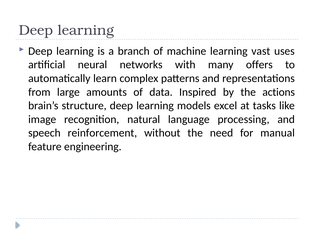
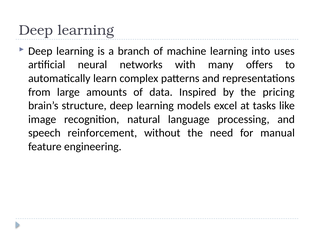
vast: vast -> into (261, 51)
actions: actions -> pricing (279, 92)
